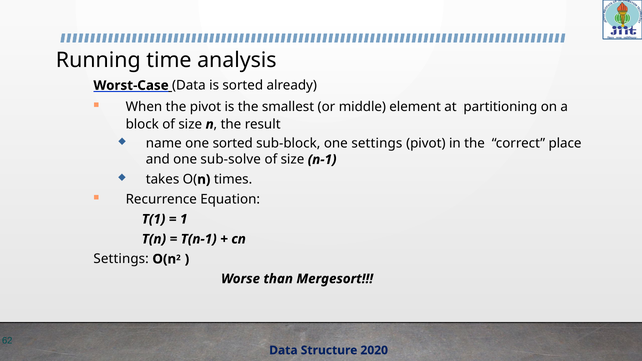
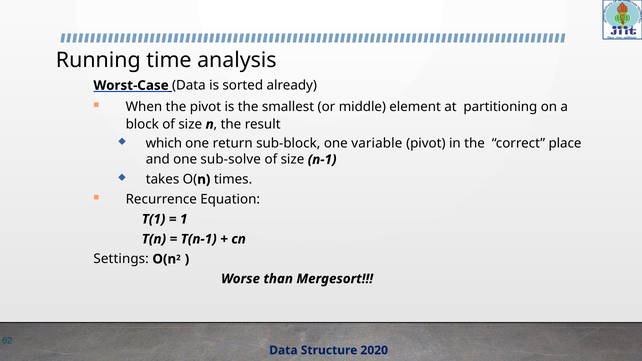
name: name -> which (164, 144)
one sorted: sorted -> return (233, 144)
one settings: settings -> variable (377, 144)
